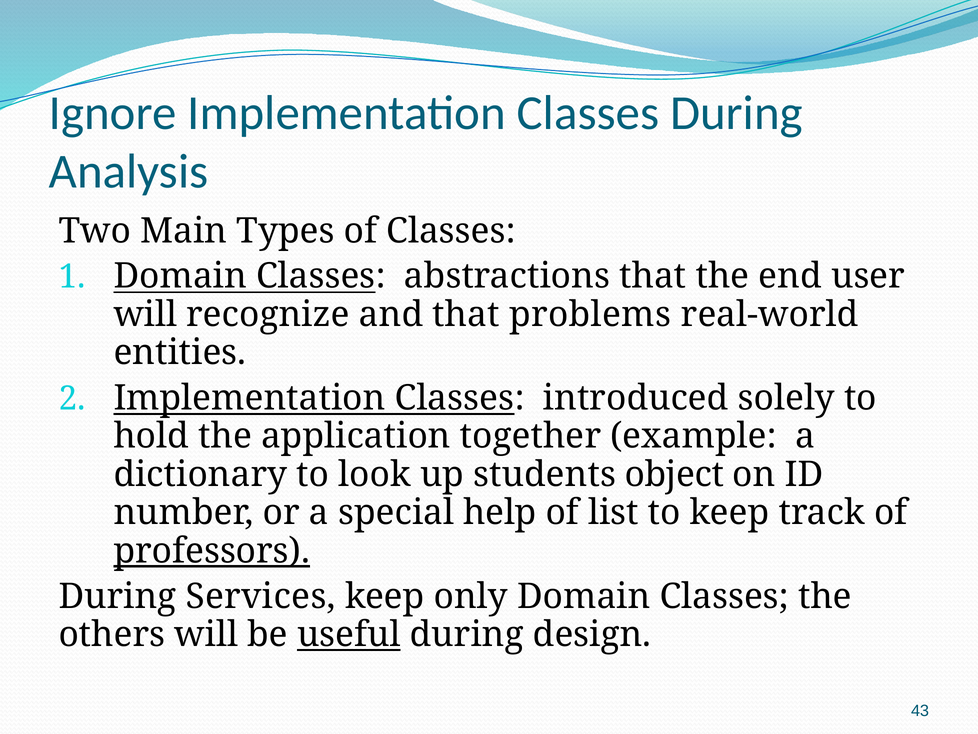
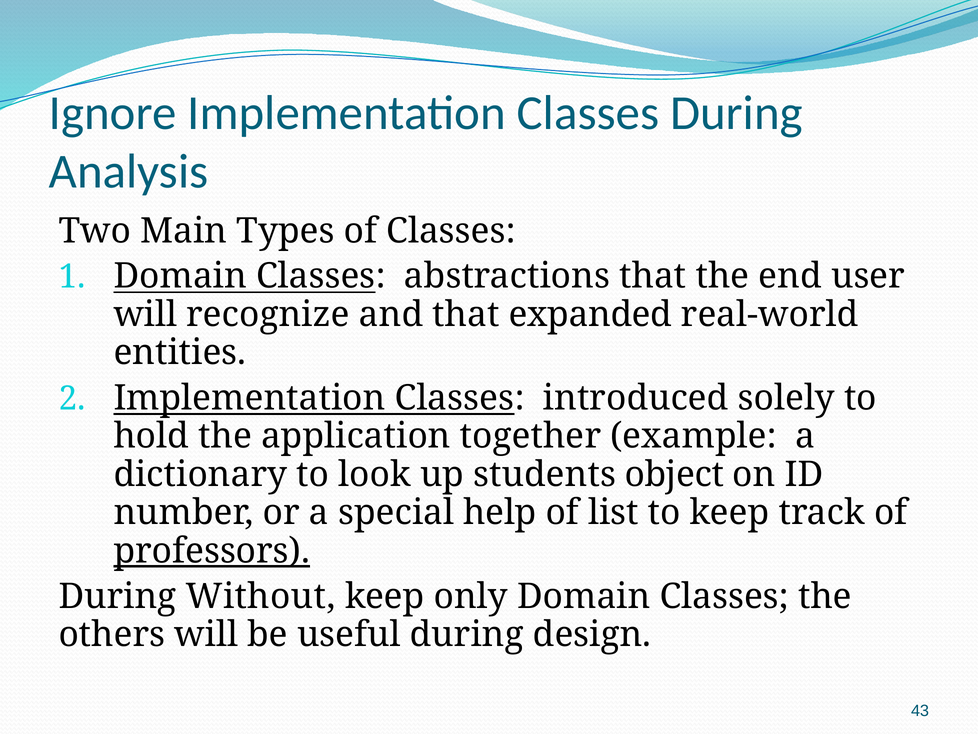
problems: problems -> expanded (590, 314)
Services: Services -> Without (261, 596)
useful underline: present -> none (349, 634)
